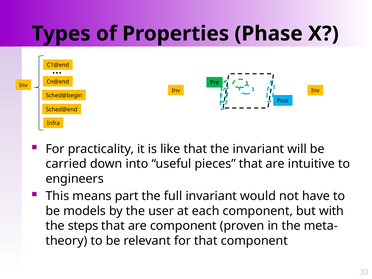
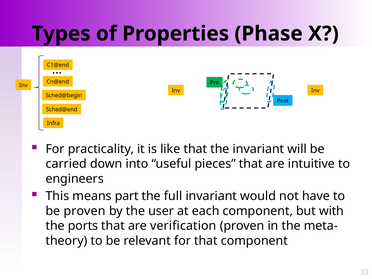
be models: models -> proven (85, 211)
steps: steps -> ports (83, 226)
are component: component -> verification (183, 226)
